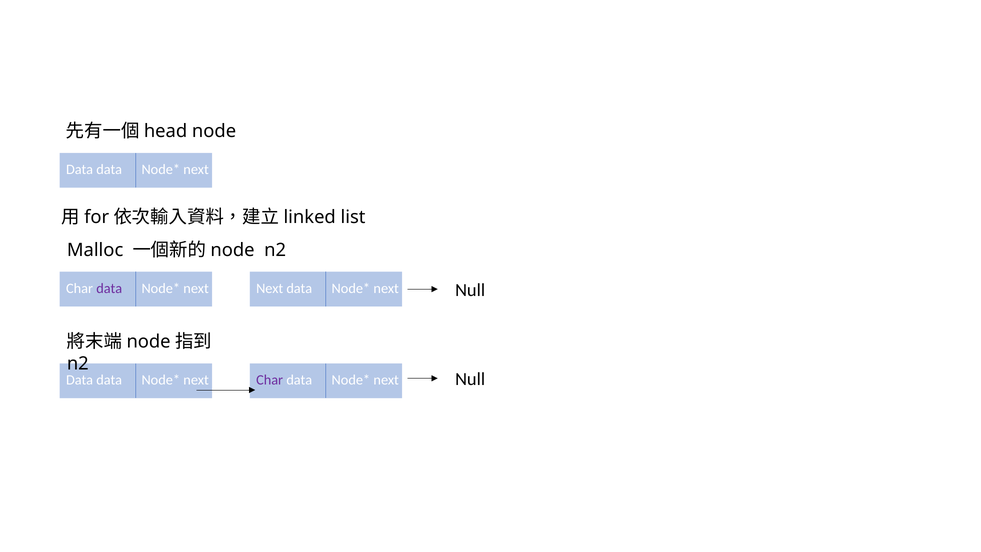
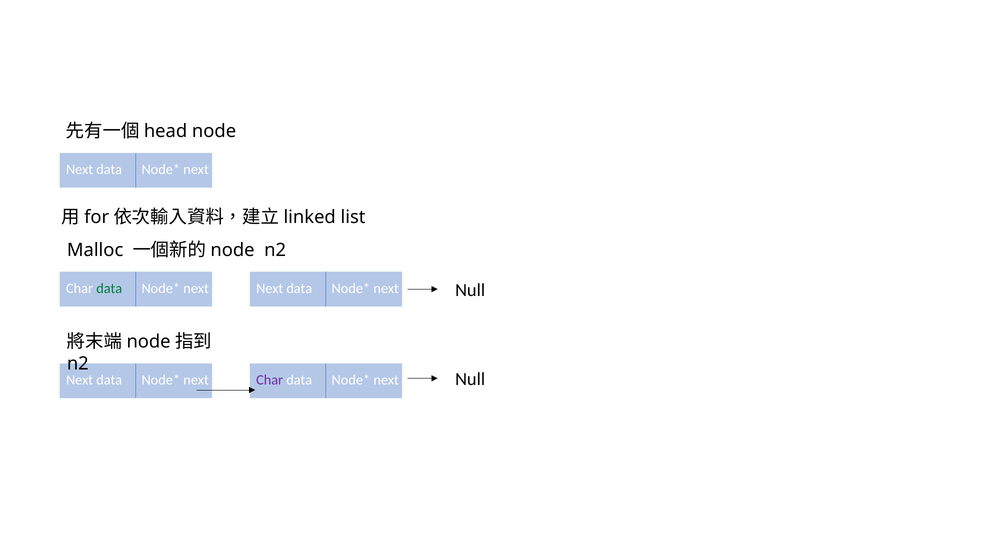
Data: Data -> Next (80, 169)
data colour: purple -> green (109, 288)
Data: Data -> Next (80, 380)
